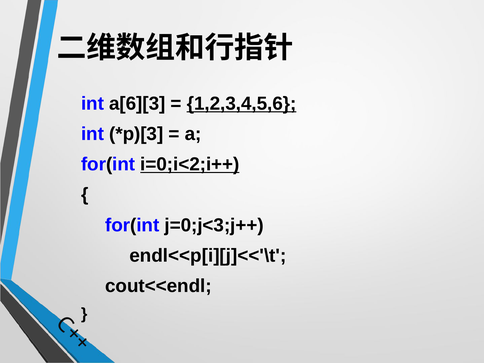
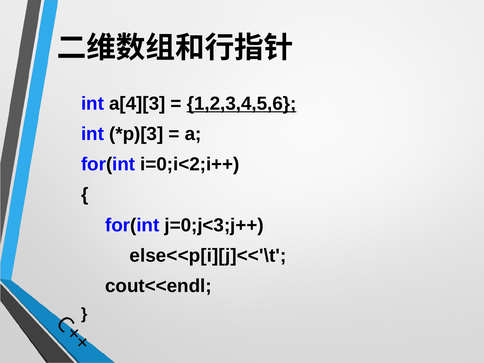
a[6][3: a[6][3 -> a[4][3 (137, 104)
i=0;i<2;i++ underline: present -> none (190, 164)
endl<<p[i][j]<<'\t: endl<<p[i][j]<<'\t -> else<<p[i][j]<<'\t (208, 255)
